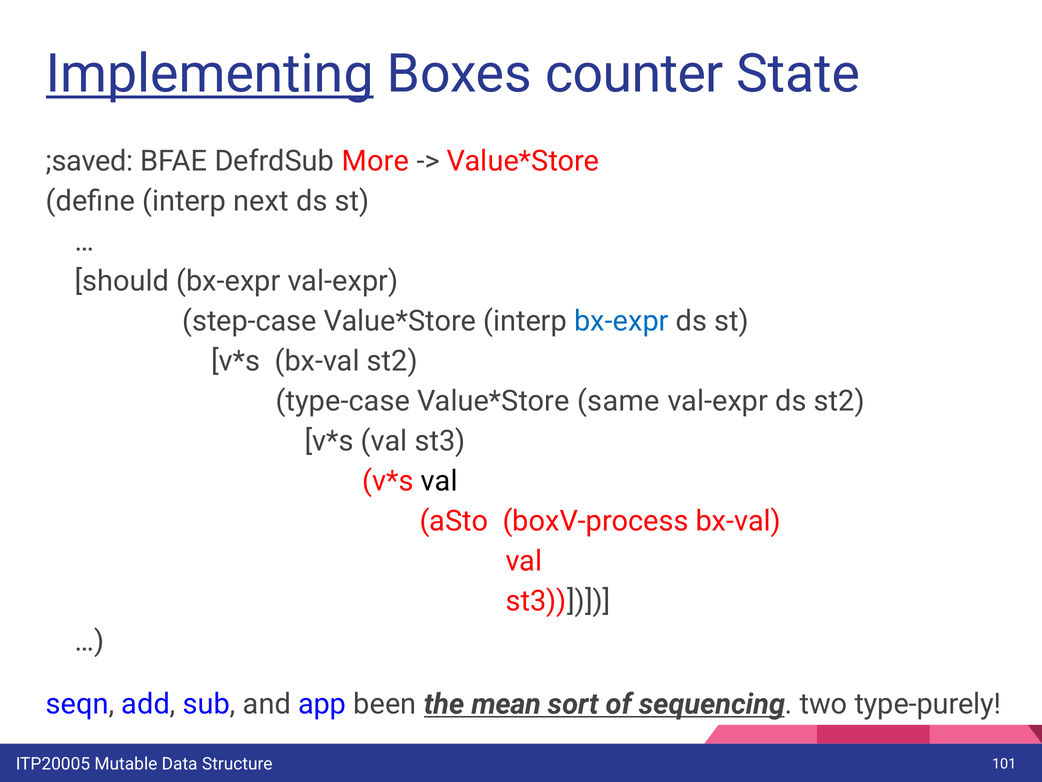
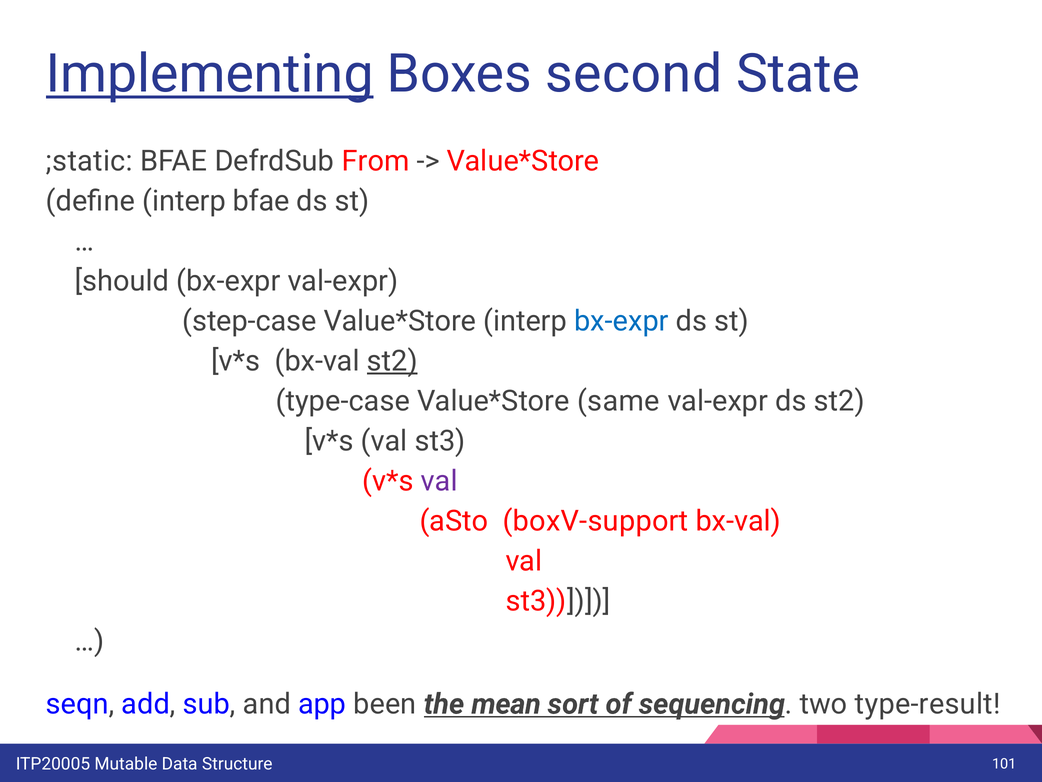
counter: counter -> second (634, 74)
;saved: ;saved -> ;static (89, 161)
More: More -> From (376, 161)
interp next: next -> bfae (261, 201)
st2 underline: none -> present (392, 361)
val colour: black -> purple (439, 481)
boxV-process: boxV-process -> boxV-support (595, 521)
type-purely: type-purely -> type-result (928, 704)
